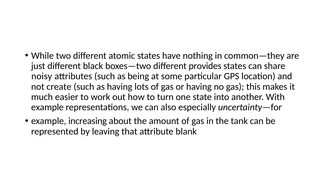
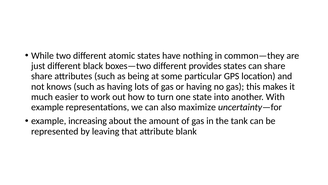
noisy: noisy -> share (42, 76)
create: create -> knows (59, 86)
especially: especially -> maximize (197, 107)
